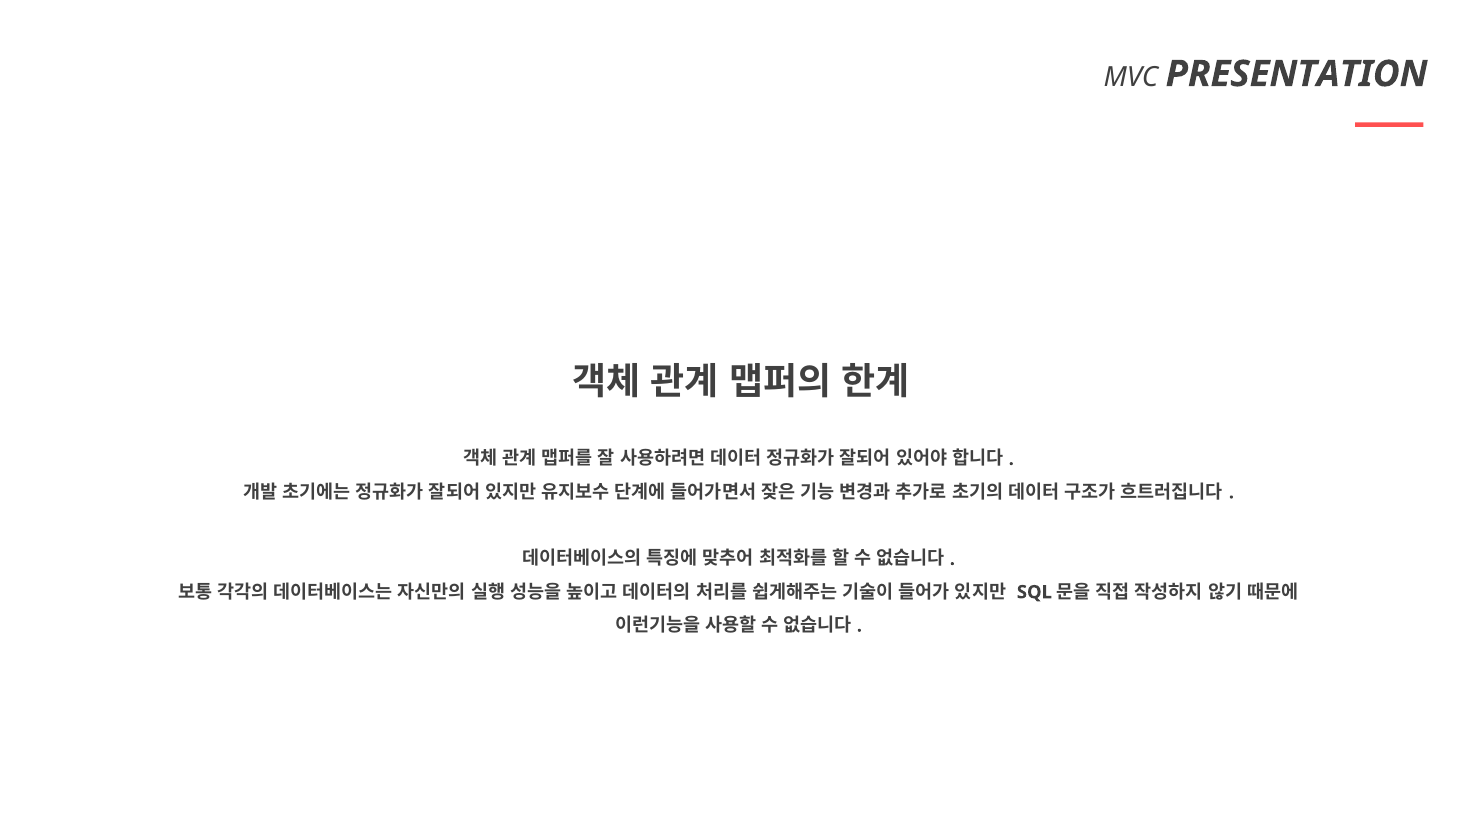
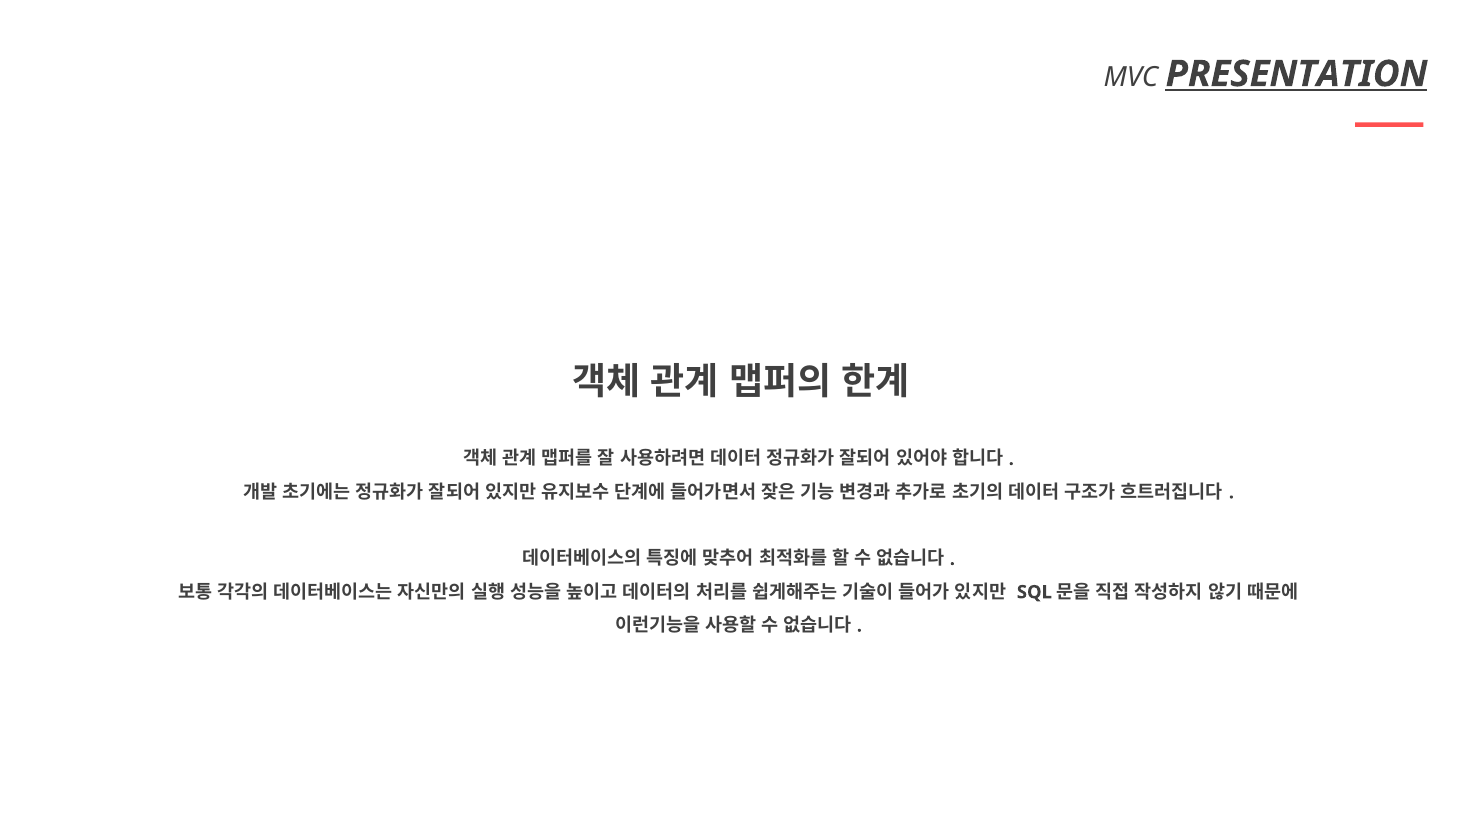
PRESENTATION underline: none -> present (1297, 74)
